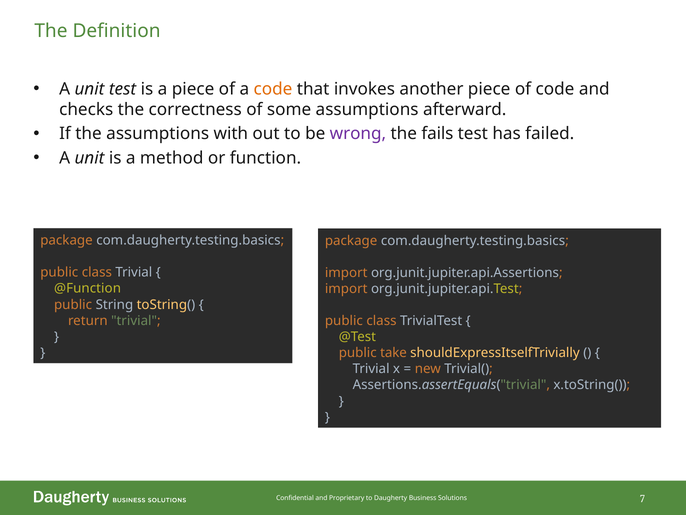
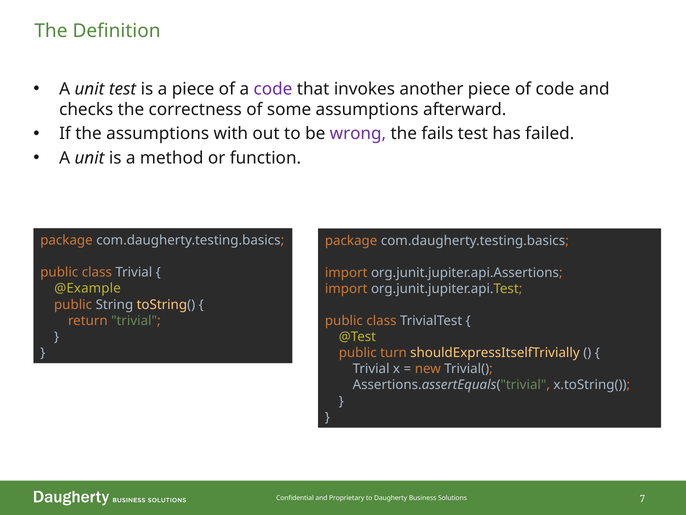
code colour: orange -> purple (273, 89)
@Function: @Function -> @Example (88, 288)
take: take -> turn (394, 353)
